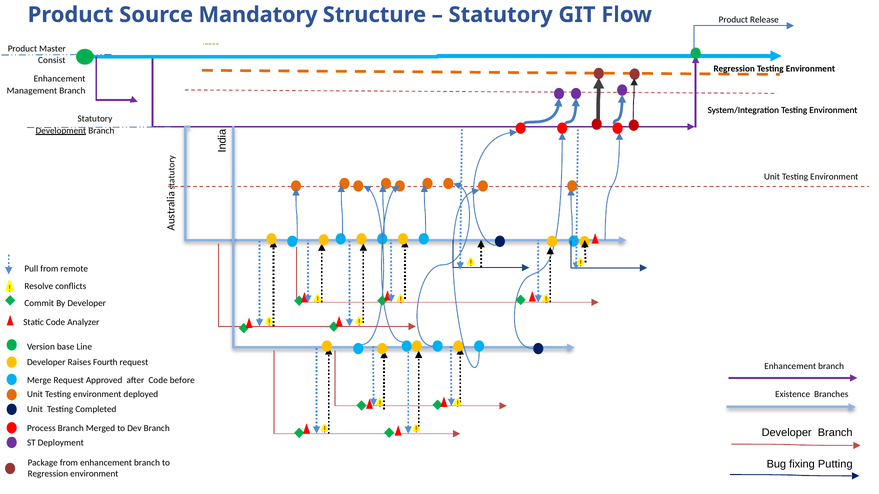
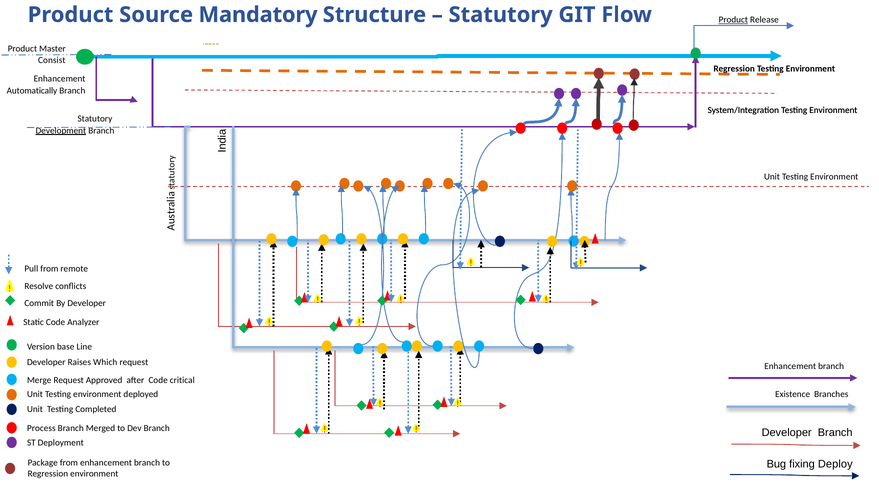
Product underline: none -> present (733, 20)
Management: Management -> Automatically (32, 91)
Fourth: Fourth -> Which (105, 363)
before: before -> critical (182, 381)
Putting: Putting -> Deploy (835, 465)
